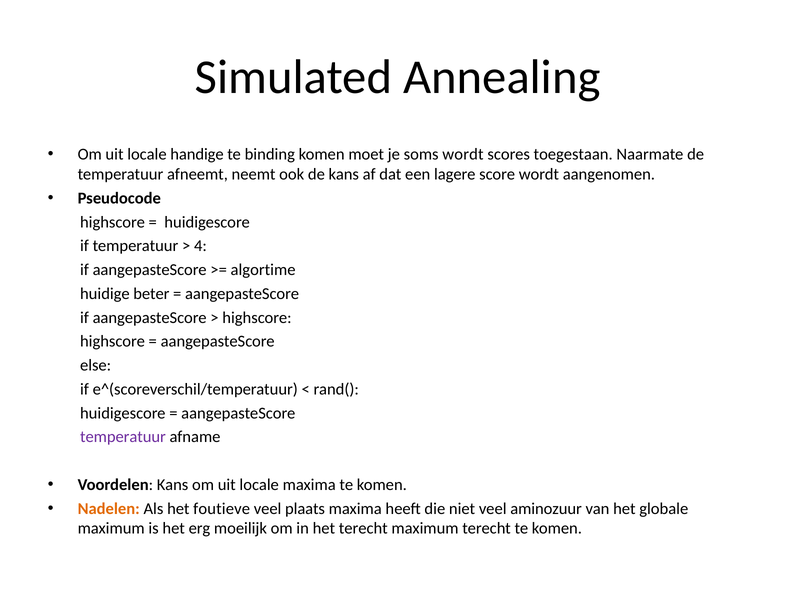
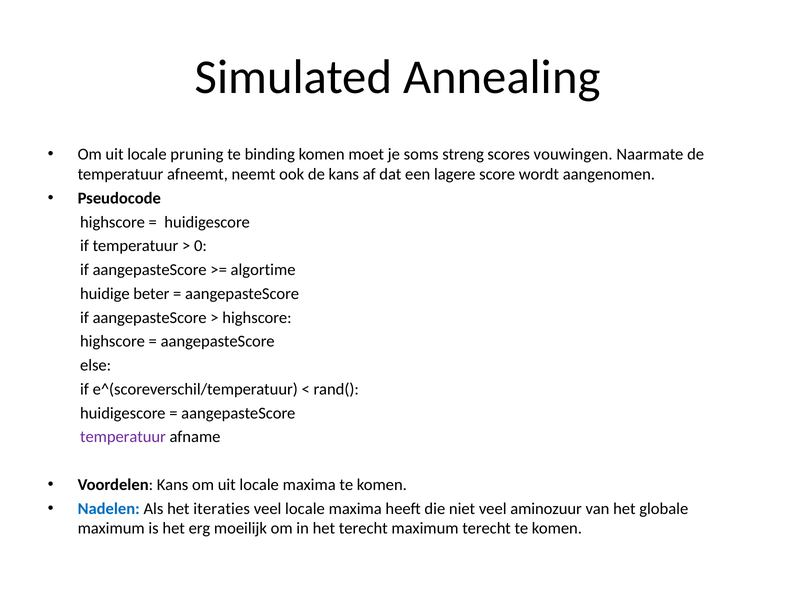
handige: handige -> pruning (197, 154)
soms wordt: wordt -> streng (463, 154)
toegestaan: toegestaan -> vouwingen (573, 154)
4: 4 -> 0 (200, 246)
Nadelen colour: orange -> blue (109, 509)
foutieve: foutieve -> iteraties (222, 509)
veel plaats: plaats -> locale (305, 509)
